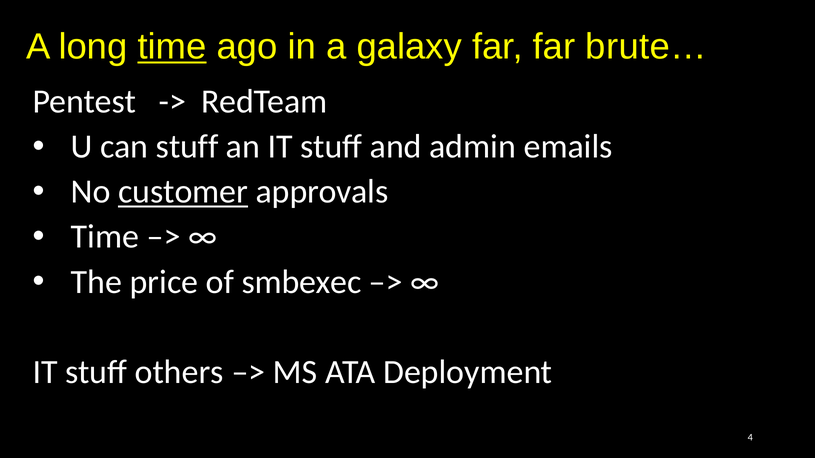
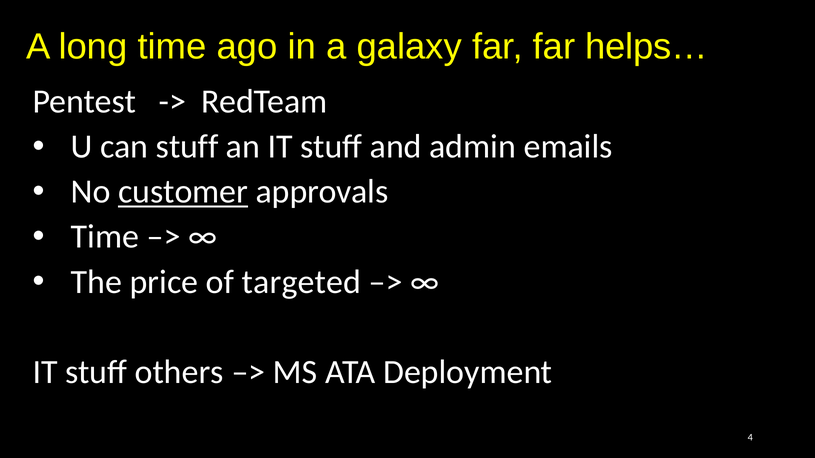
time underline: present -> none (172, 47)
brute…: brute… -> helps… (647, 47)
smbexec: smbexec -> targeted (301, 282)
